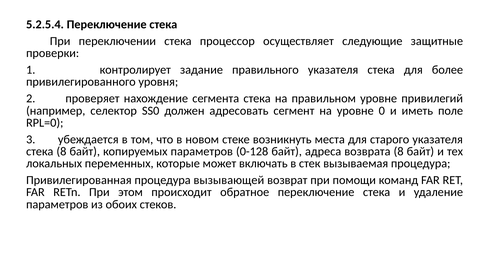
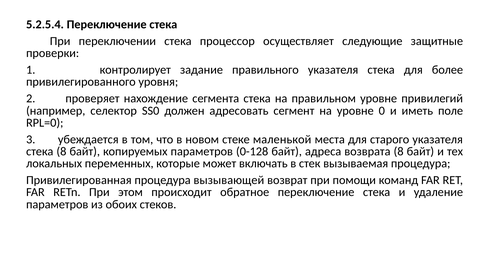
возникнуть: возникнуть -> маленькой (282, 139)
